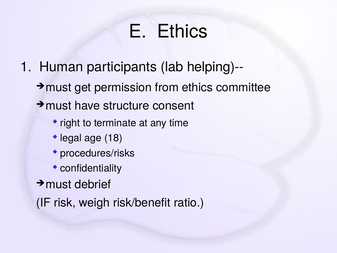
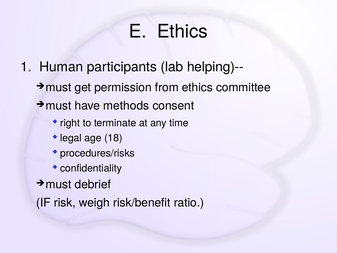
structure: structure -> methods (126, 106)
